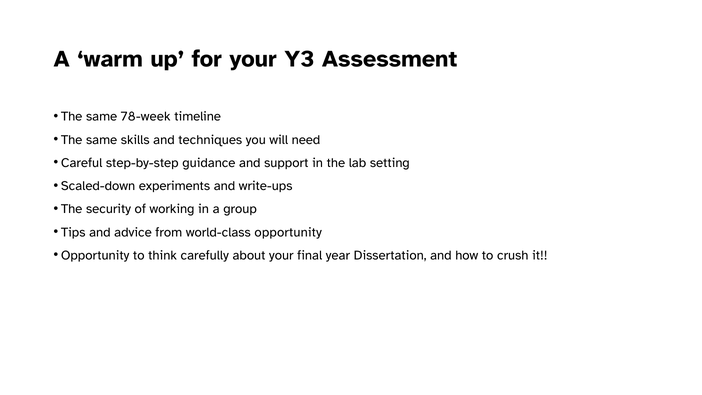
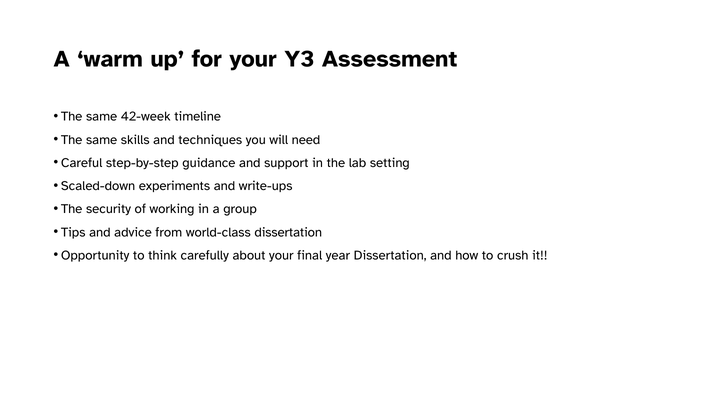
78-week: 78-week -> 42-week (146, 117)
world-class opportunity: opportunity -> dissertation (288, 232)
